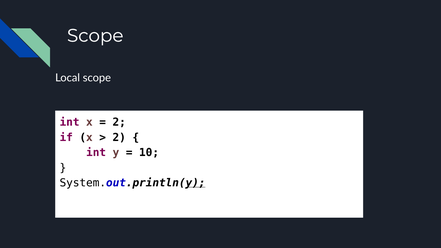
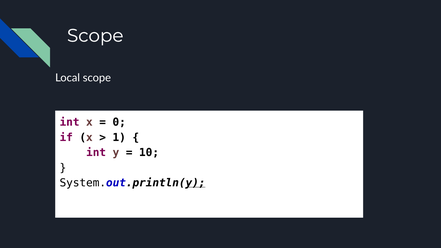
2: 2 -> 0 (119, 122)
2: 2 -> 1 (119, 137)
